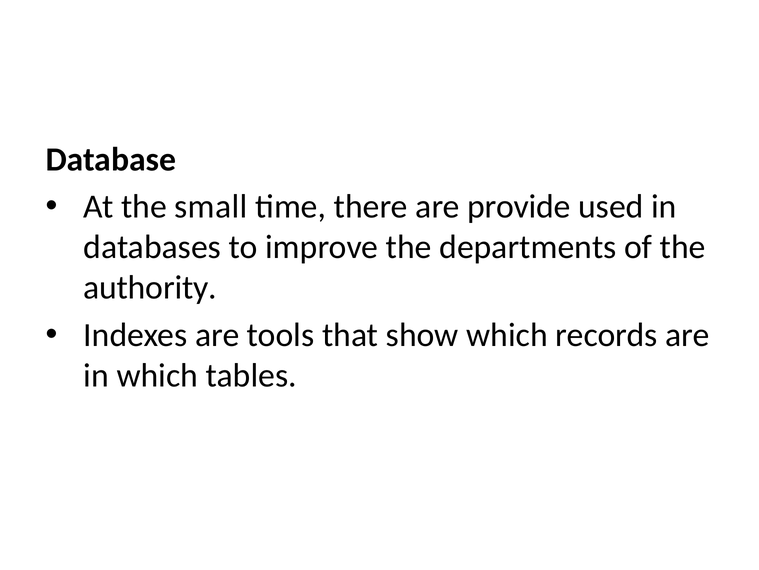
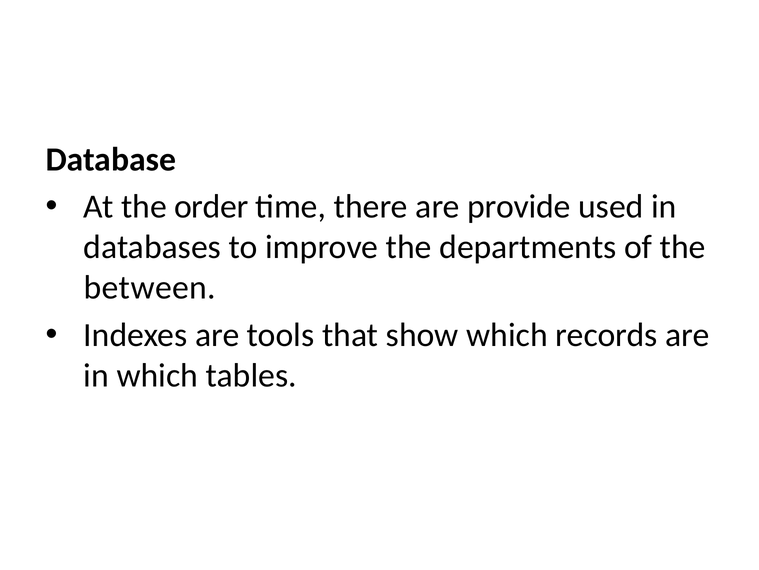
small: small -> order (211, 206)
authority: authority -> between (150, 287)
